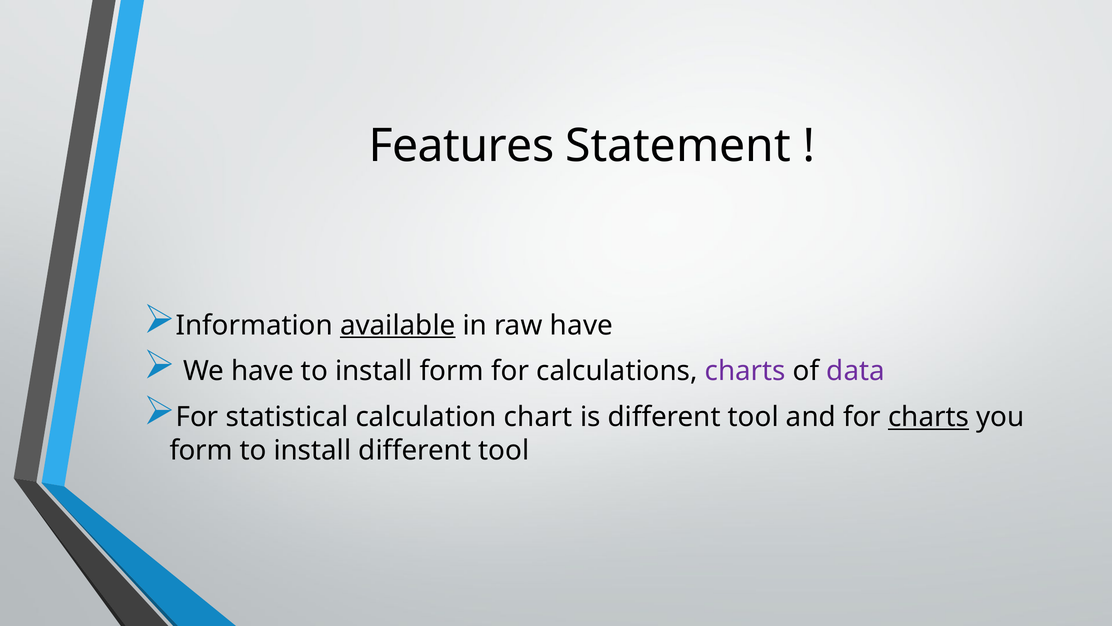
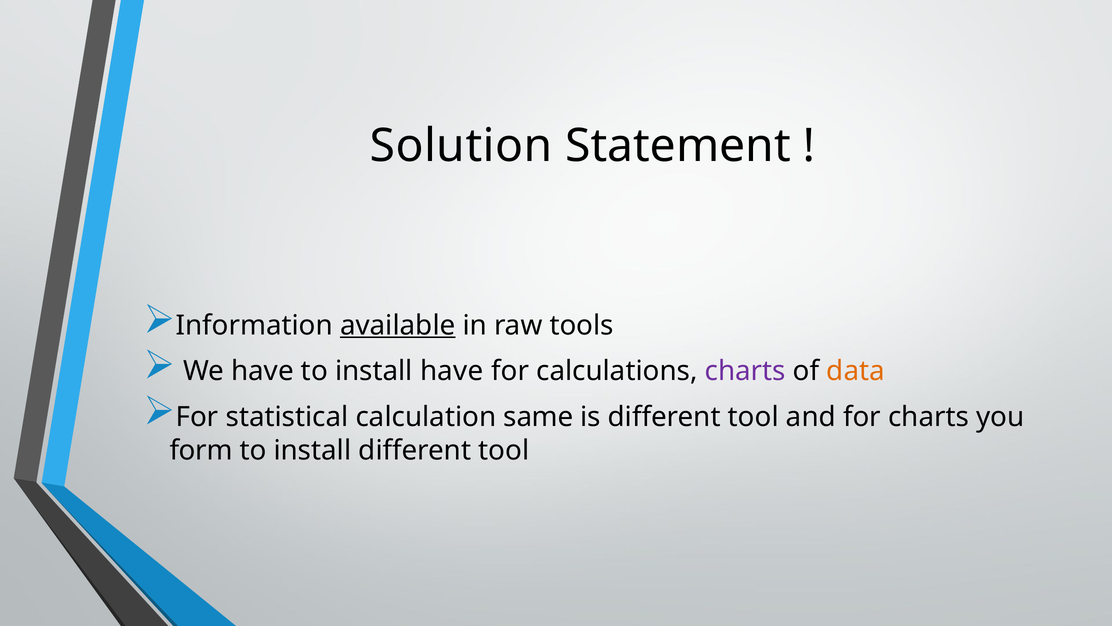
Features: Features -> Solution (461, 146)
raw have: have -> tools (582, 325)
install form: form -> have (452, 371)
data colour: purple -> orange (856, 371)
chart: chart -> same (538, 417)
charts underline: present -> none (929, 417)
